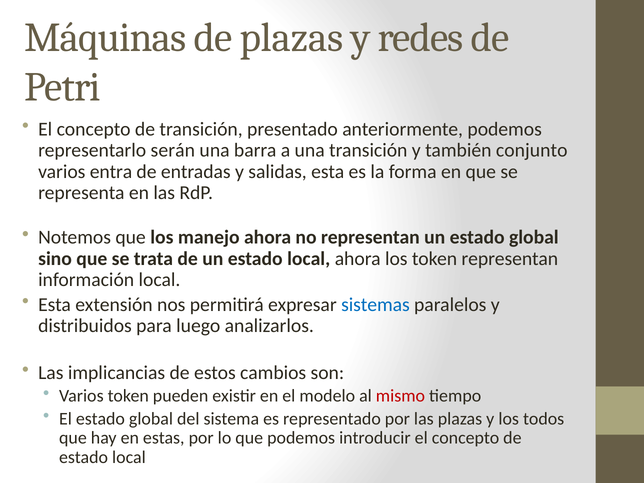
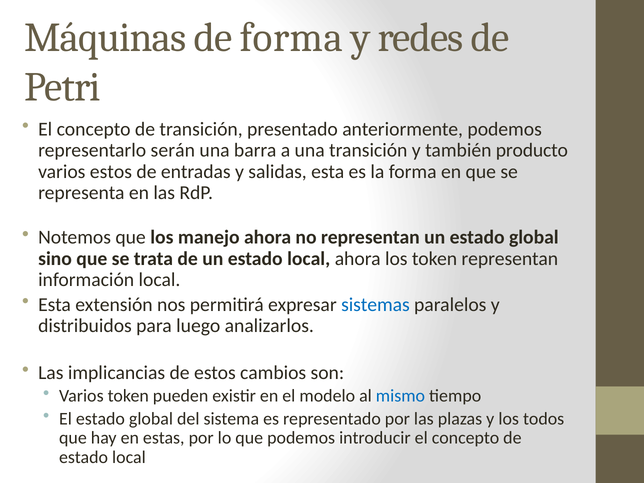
de plazas: plazas -> forma (291, 38)
conjunto: conjunto -> producto (532, 150)
varios entra: entra -> estos (111, 172)
mismo colour: red -> blue (400, 396)
